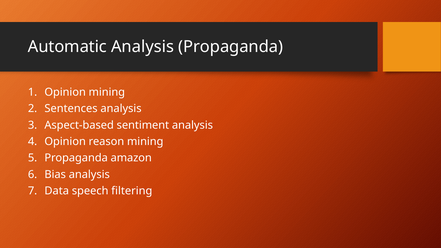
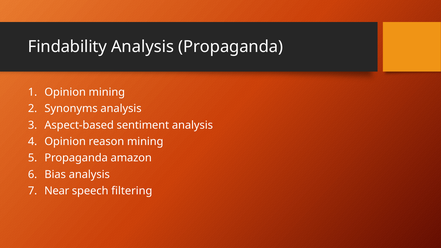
Automatic: Automatic -> Findability (67, 47)
Sentences: Sentences -> Synonyms (71, 109)
Data: Data -> Near (57, 191)
